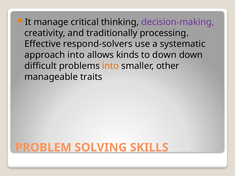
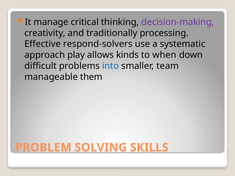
approach into: into -> play (76, 55)
to down: down -> when (164, 55)
into colour: orange -> blue (111, 66)
other: other -> team (168, 66)
traits: traits -> them (91, 77)
